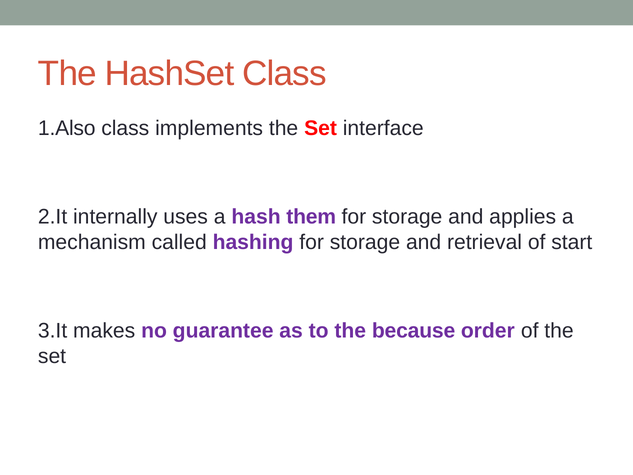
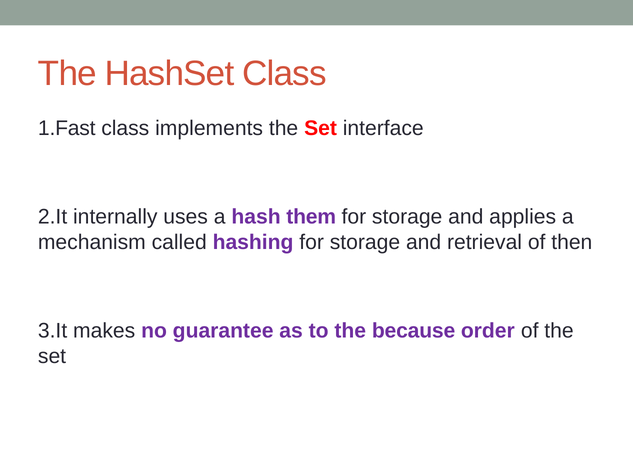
1.Also: 1.Also -> 1.Fast (67, 128)
start: start -> then (572, 242)
